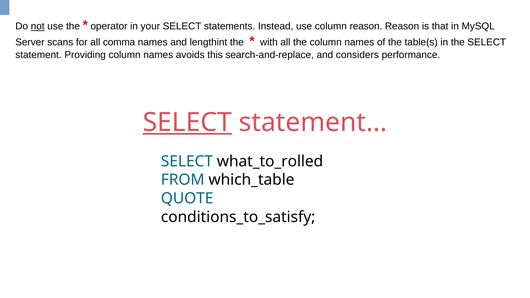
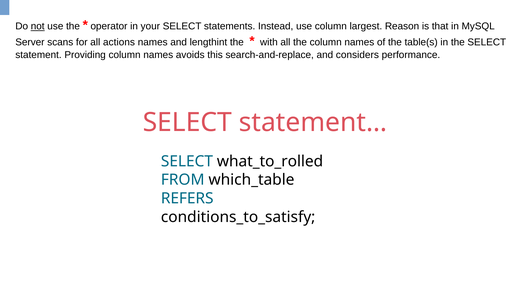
column reason: reason -> largest (366, 26)
comma: comma -> actions (119, 42)
SELECT underline: present -> none (187, 122)
QUOTE: QUOTE -> REFERS (187, 198)
